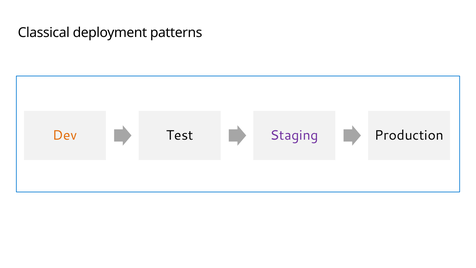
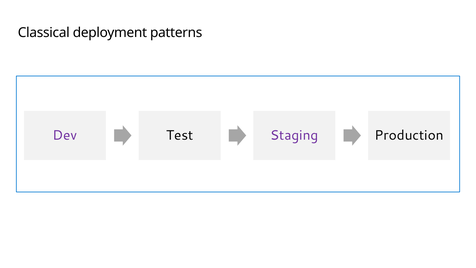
Dev colour: orange -> purple (65, 135)
